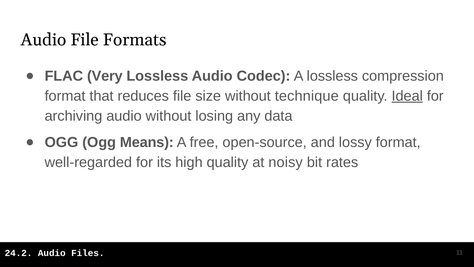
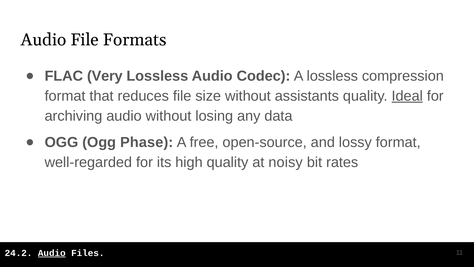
technique: technique -> assistants (307, 96)
Means: Means -> Phase (147, 142)
Audio underline: none -> present (52, 253)
